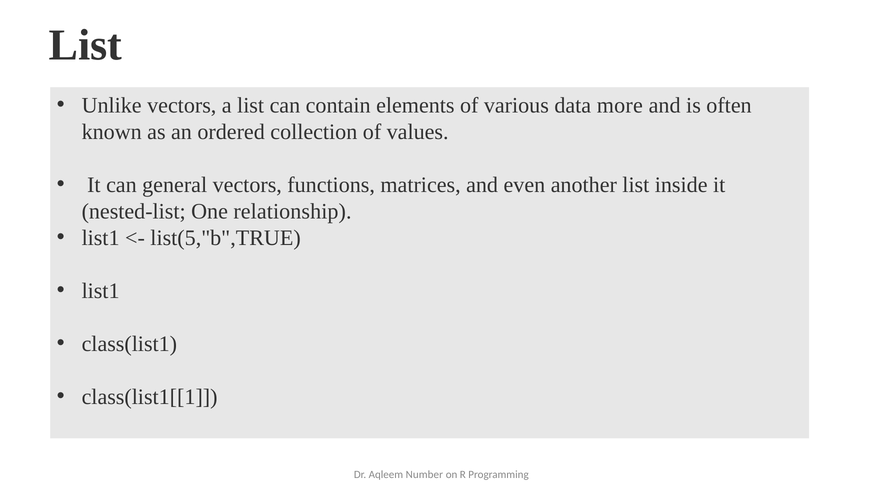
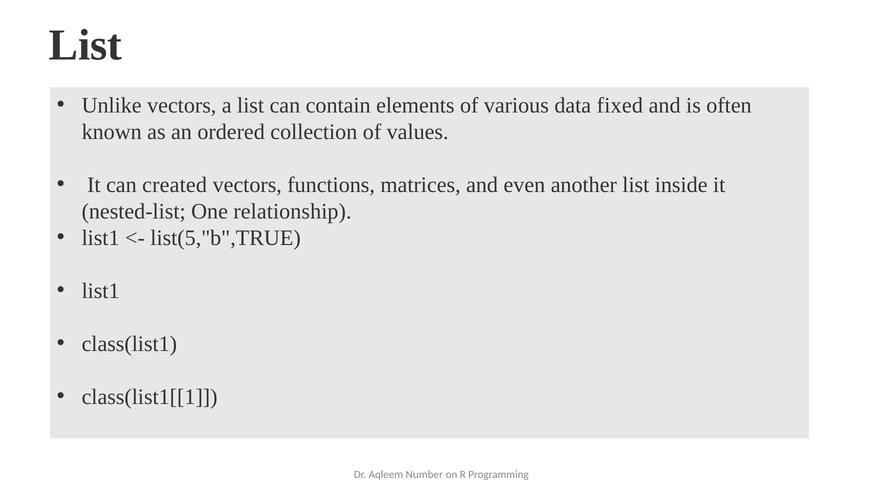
more: more -> fixed (620, 105)
general: general -> created (175, 185)
